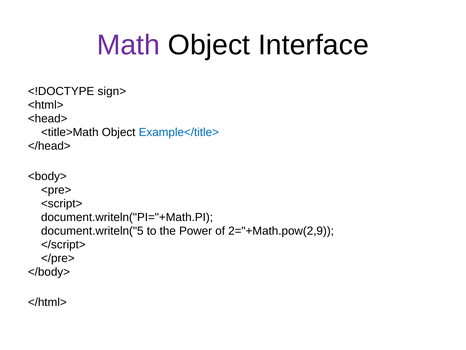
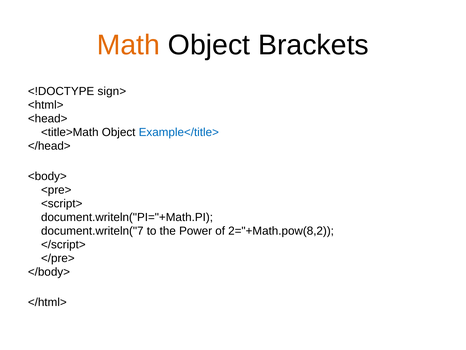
Math colour: purple -> orange (128, 45)
Interface: Interface -> Brackets (313, 45)
document.writeln("5: document.writeln("5 -> document.writeln("7 (92, 231)
2="+Math.pow(2,9: 2="+Math.pow(2,9 -> 2="+Math.pow(8,2 (281, 231)
